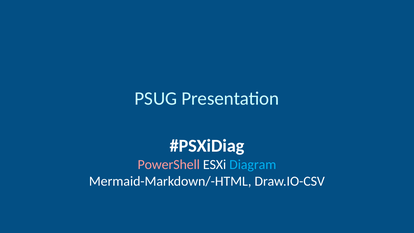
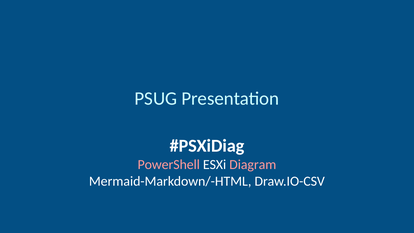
Diagram colour: light blue -> pink (253, 164)
